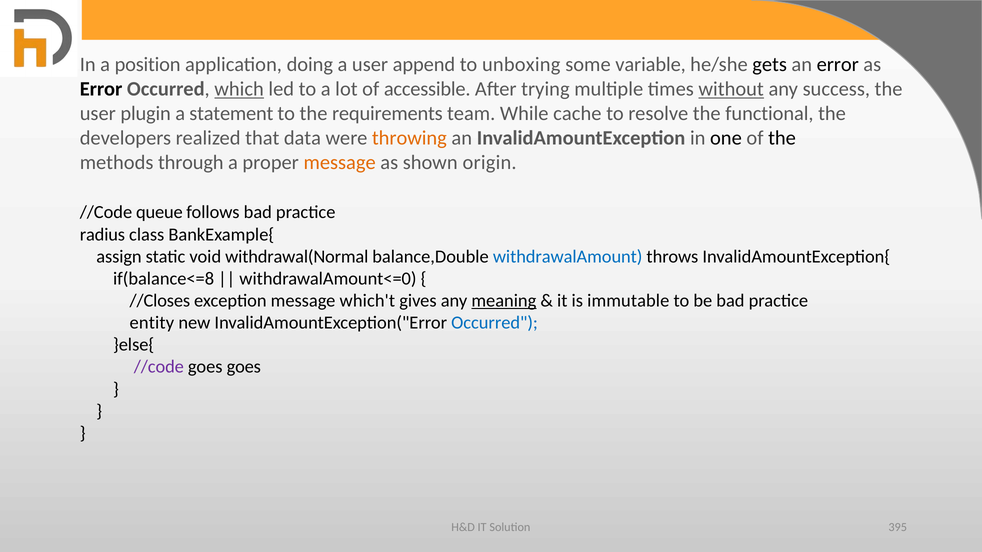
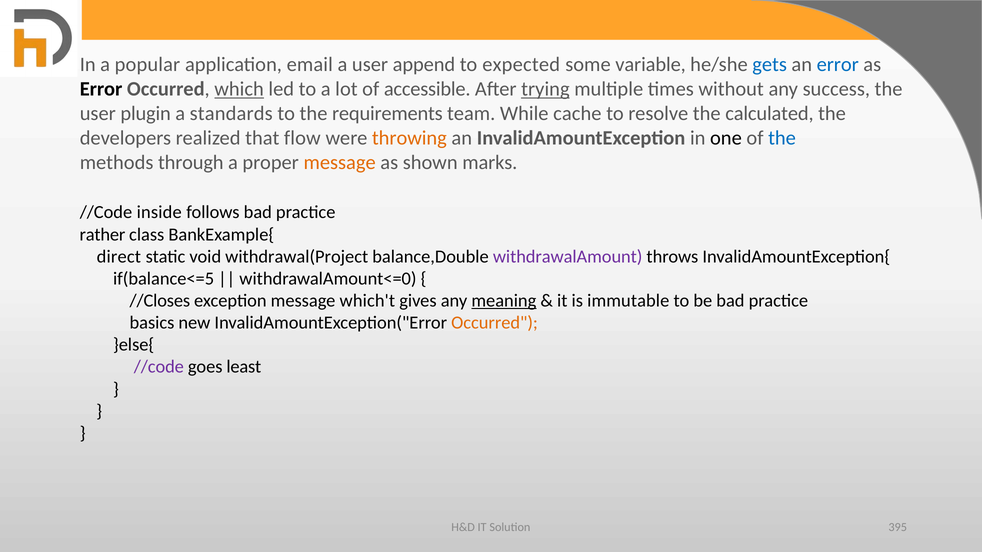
position: position -> popular (147, 65)
doing: doing -> email (310, 65)
unboxing: unboxing -> expected (521, 65)
gets colour: black -> blue (770, 65)
error colour: black -> blue (838, 65)
trying underline: none -> present (545, 89)
without underline: present -> none (731, 89)
statement: statement -> standards (231, 114)
functional: functional -> calculated (769, 114)
data: data -> flow (302, 138)
the colour: black -> blue (782, 138)
origin: origin -> marks (490, 163)
queue: queue -> inside (159, 212)
radius: radius -> rather (102, 235)
assign: assign -> direct (119, 257)
withdrawal(Normal: withdrawal(Normal -> withdrawal(Project (297, 257)
withdrawalAmount colour: blue -> purple (568, 257)
if(balance<=8: if(balance<=8 -> if(balance<=5 (164, 279)
entity: entity -> basics (152, 323)
Occurred colour: blue -> orange (495, 323)
goes goes: goes -> least (244, 367)
